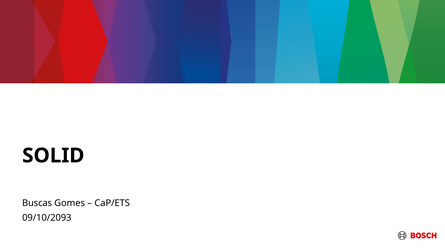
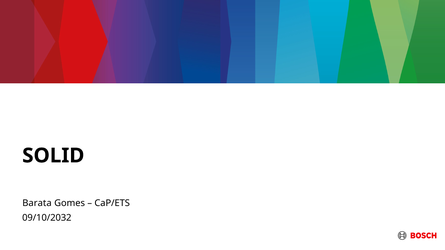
Buscas: Buscas -> Barata (37, 204)
09/10/2093: 09/10/2093 -> 09/10/2032 (47, 218)
